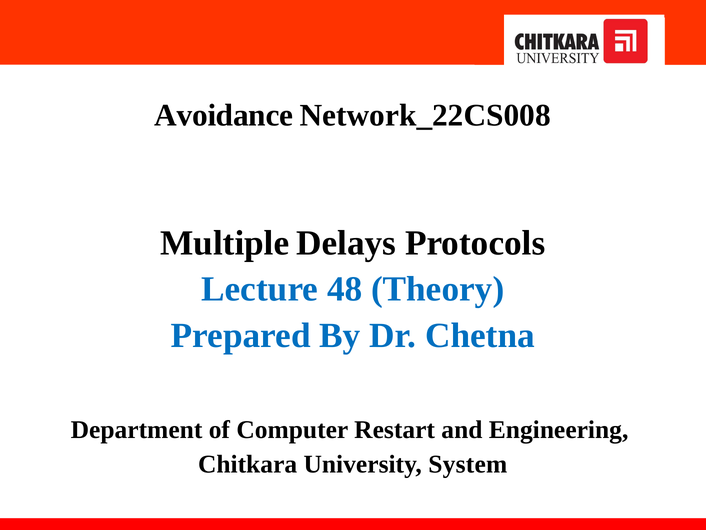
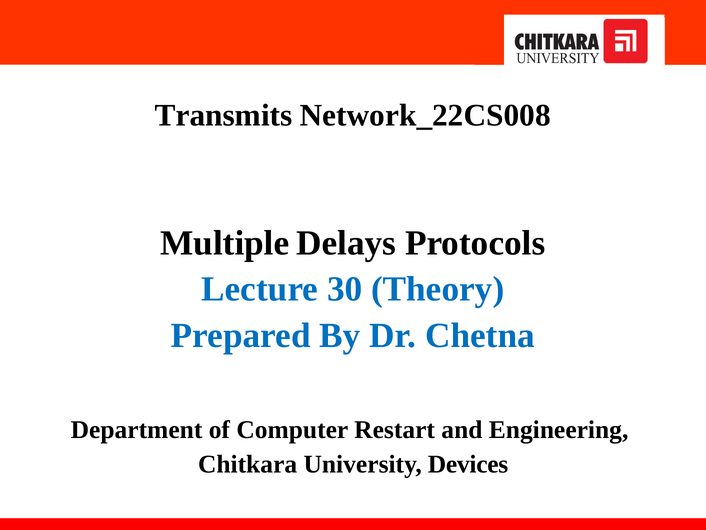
Avoidance: Avoidance -> Transmits (224, 115)
48: 48 -> 30 (345, 289)
System: System -> Devices (468, 464)
